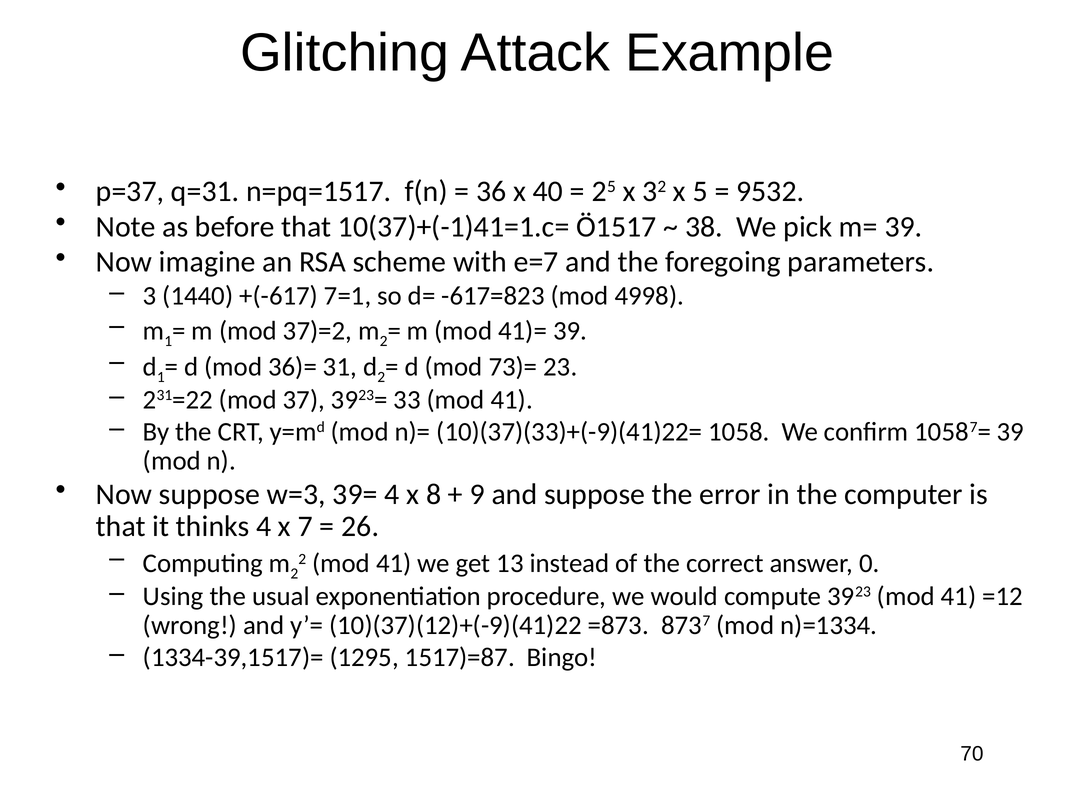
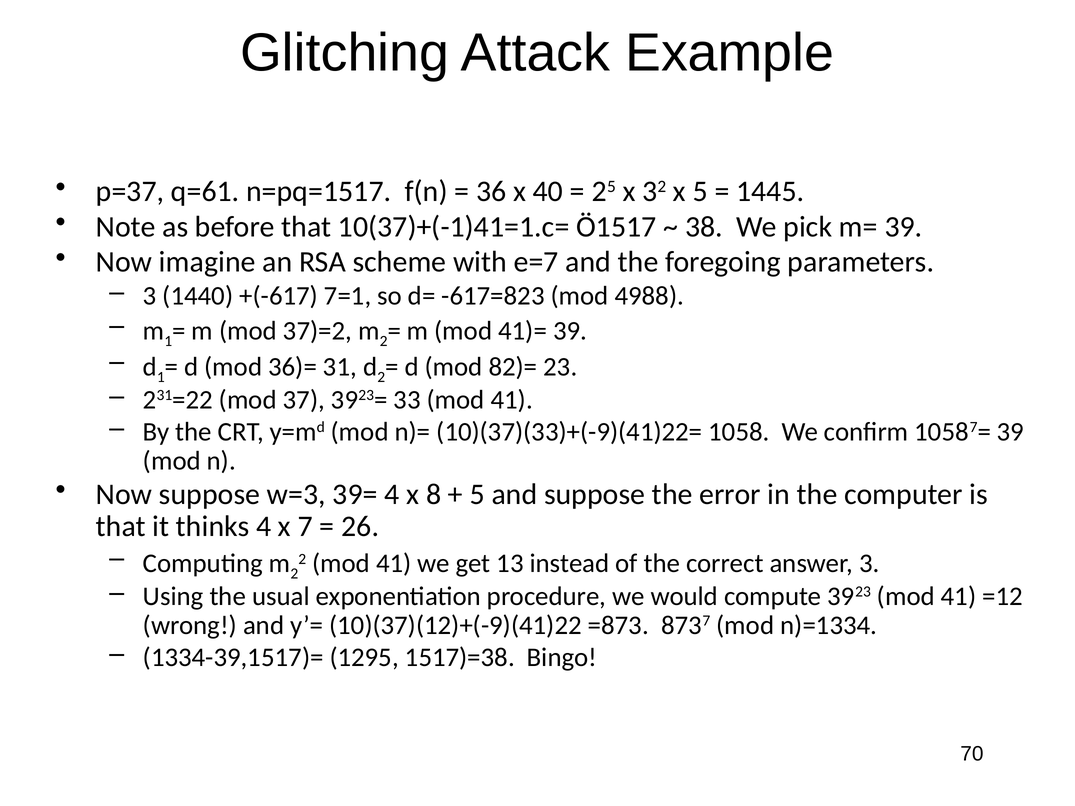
q=31: q=31 -> q=61 (205, 192)
9532: 9532 -> 1445 (770, 192)
4998: 4998 -> 4988 (649, 296)
73)=: 73)= -> 82)= (513, 367)
9: 9 -> 5 (477, 494)
answer 0: 0 -> 3 (869, 564)
1517)=87: 1517)=87 -> 1517)=38 (460, 657)
